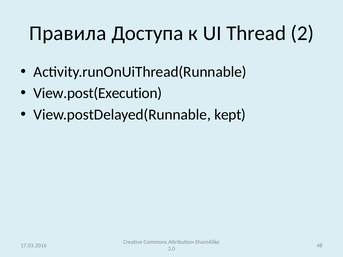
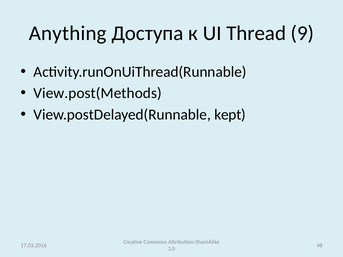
Правила: Правила -> Anything (68, 33)
2: 2 -> 9 (302, 33)
View.post(Execution: View.post(Execution -> View.post(Methods (98, 93)
